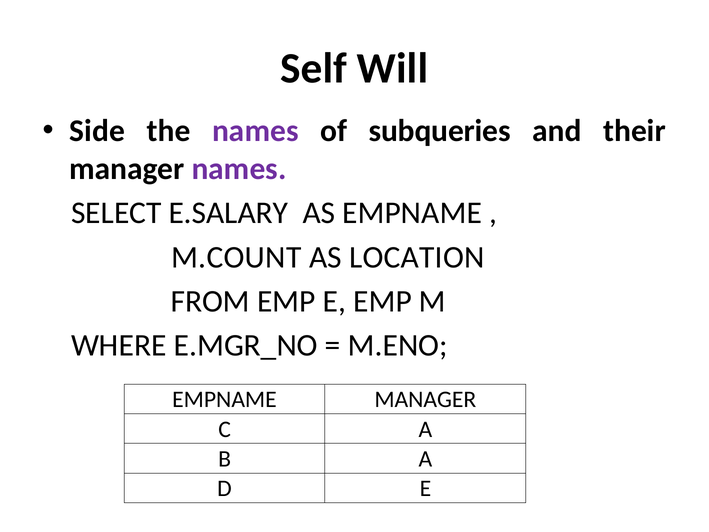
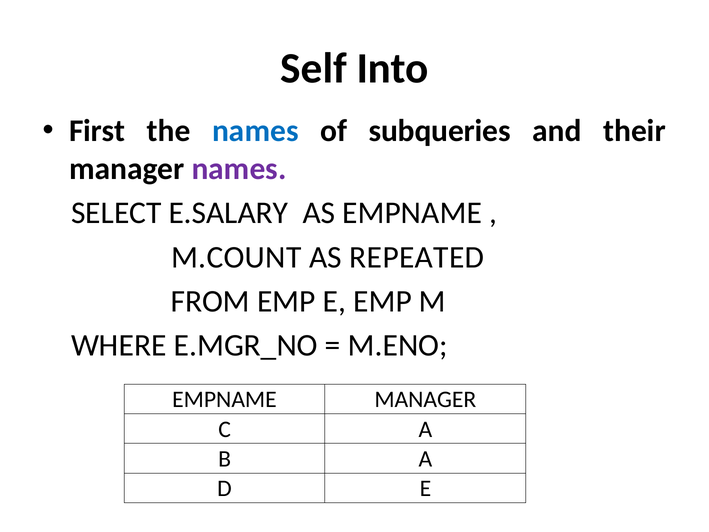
Will: Will -> Into (393, 69)
Side: Side -> First (97, 131)
names colour: purple -> blue (255, 131)
LOCATION: LOCATION -> REPEATED (417, 257)
